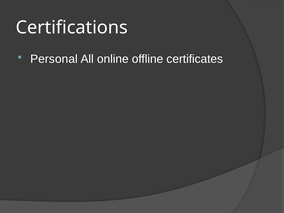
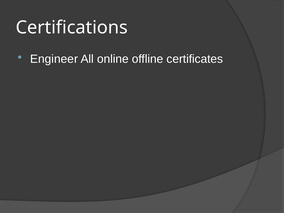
Personal: Personal -> Engineer (54, 59)
